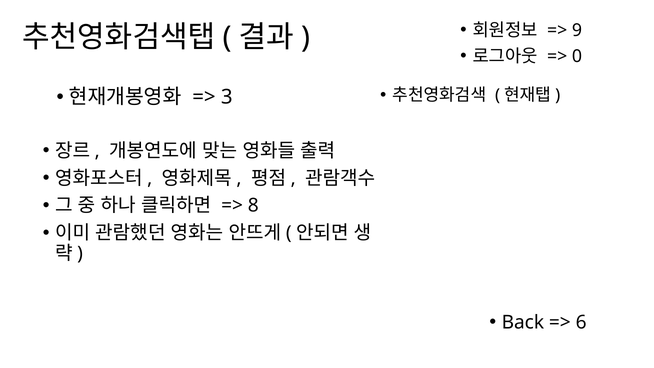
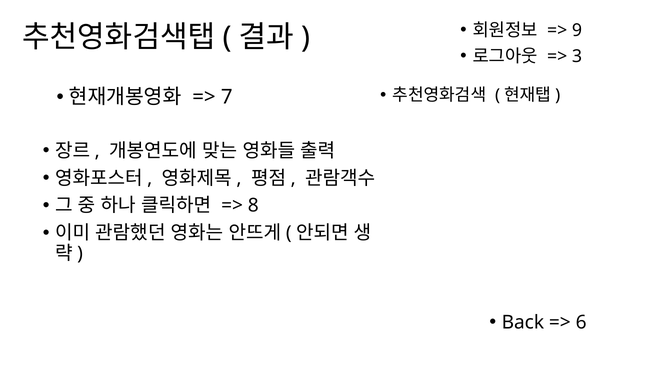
0: 0 -> 3 (577, 56)
3: 3 -> 7 (227, 97)
